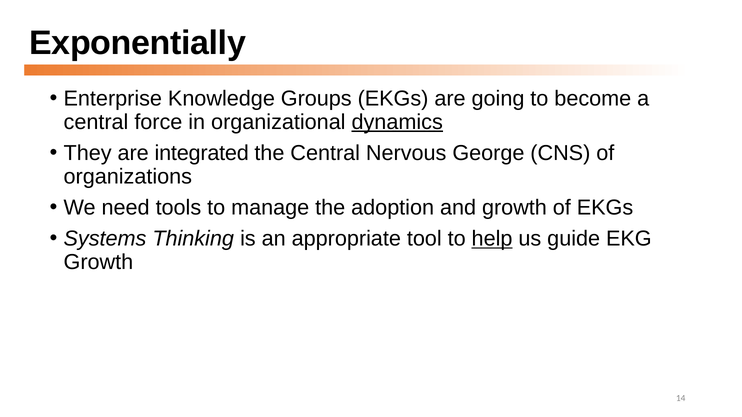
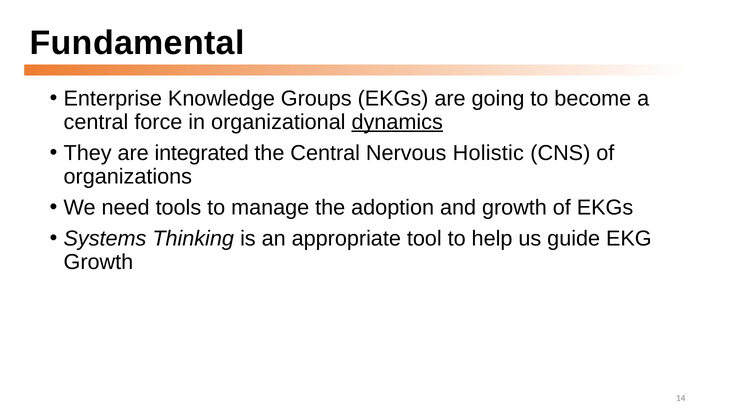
Exponentially: Exponentially -> Fundamental (137, 43)
George: George -> Holistic (488, 153)
help underline: present -> none (492, 239)
